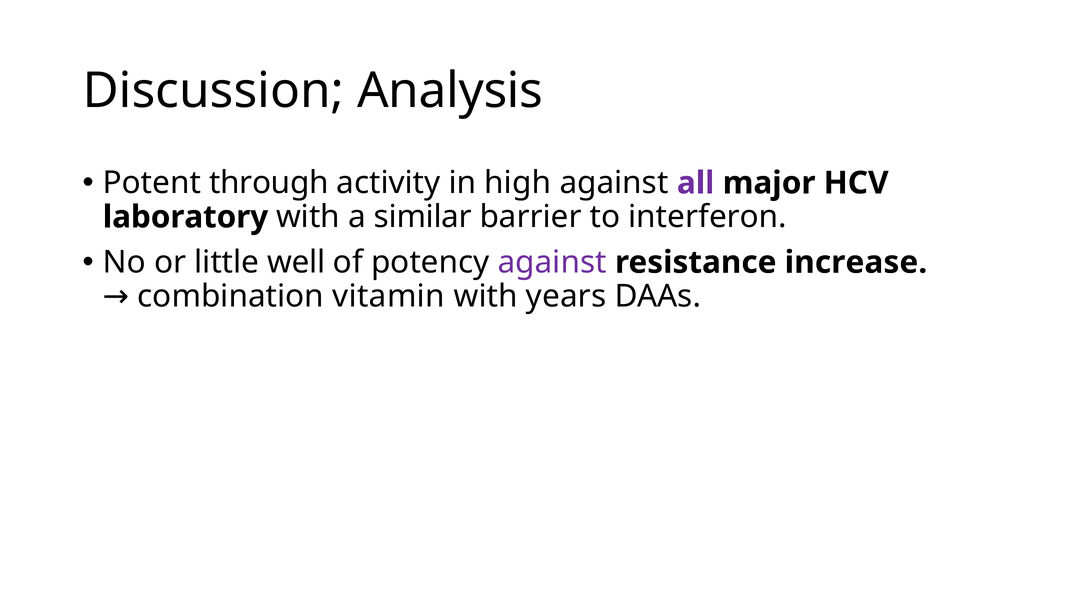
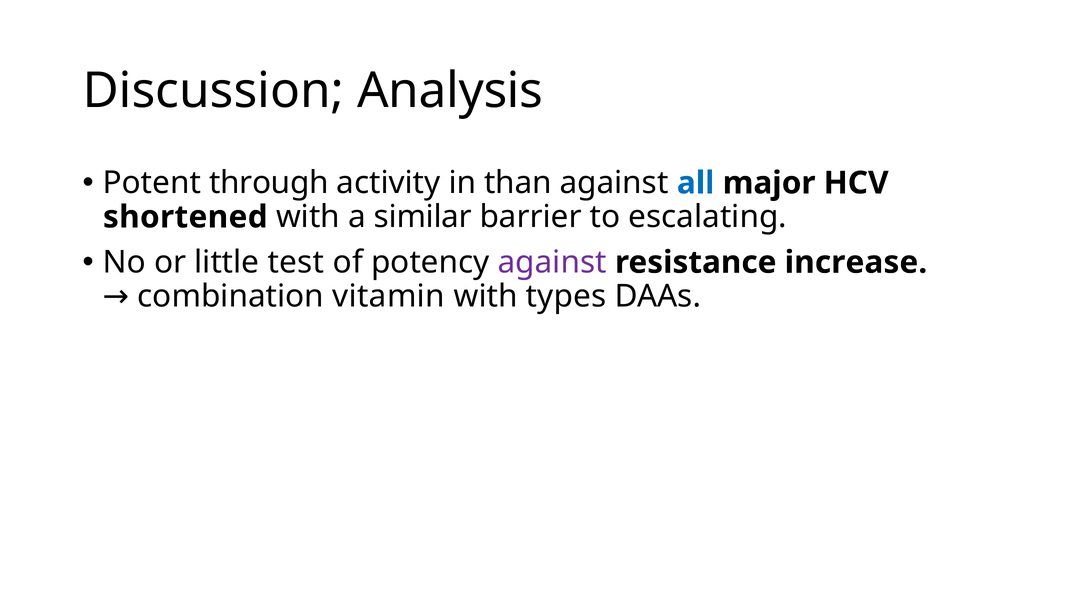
high: high -> than (518, 183)
all colour: purple -> blue (696, 183)
laboratory: laboratory -> shortened (185, 217)
interferon: interferon -> escalating (708, 217)
well: well -> test (296, 262)
years: years -> types (566, 296)
